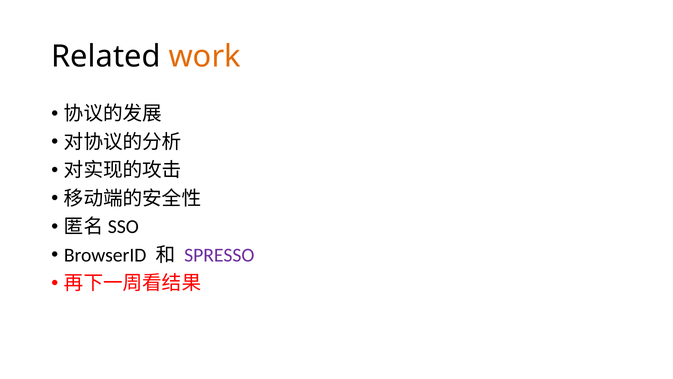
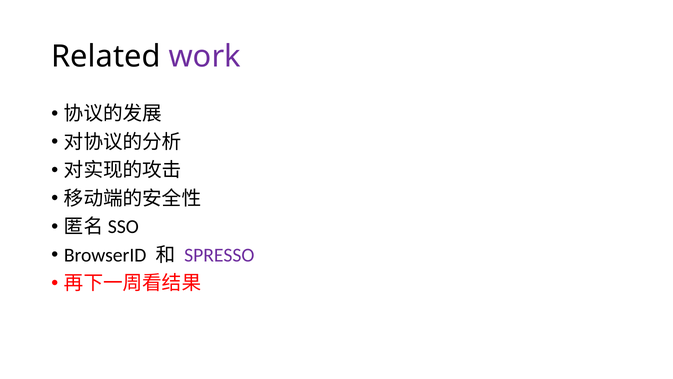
work colour: orange -> purple (205, 57)
